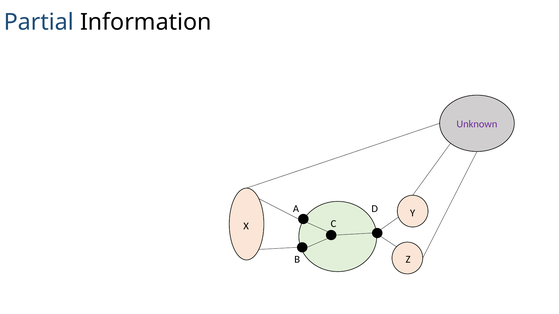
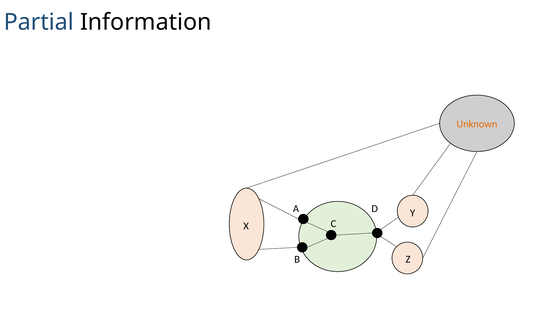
Unknown colour: purple -> orange (477, 124)
